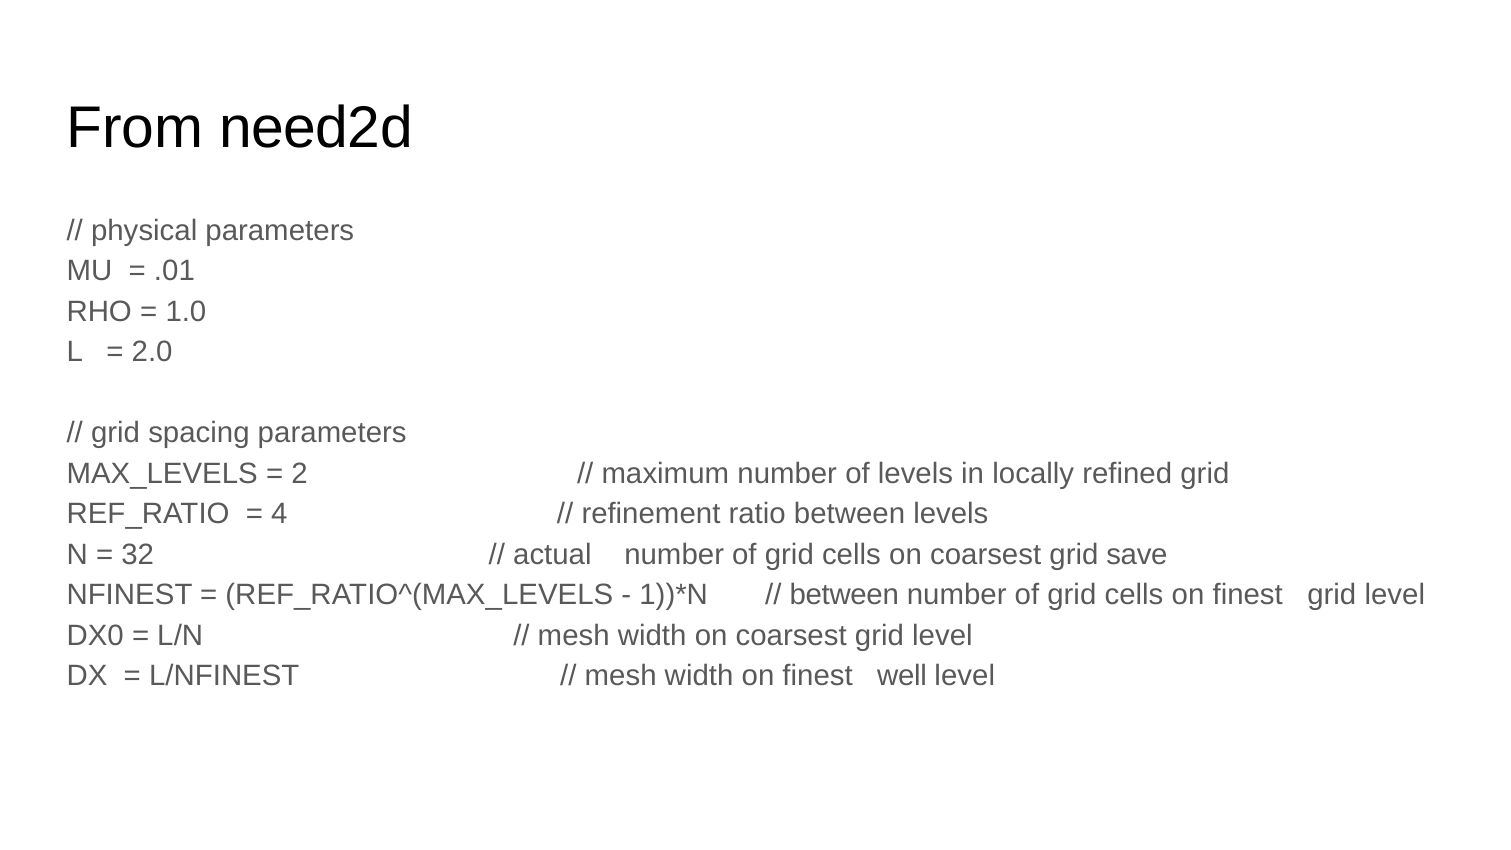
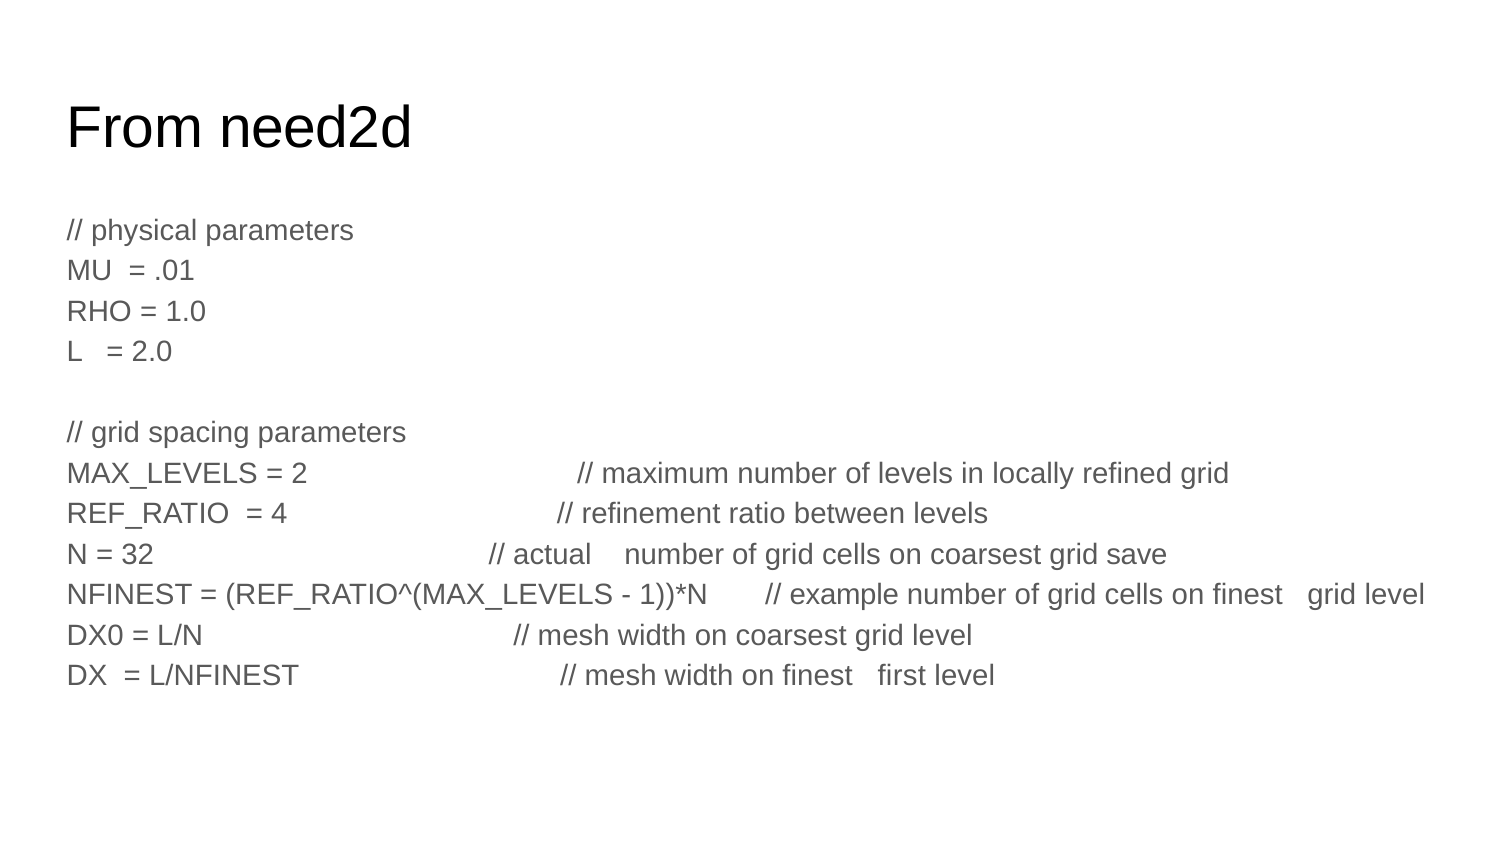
between: between -> example (844, 595)
well: well -> first (902, 676)
